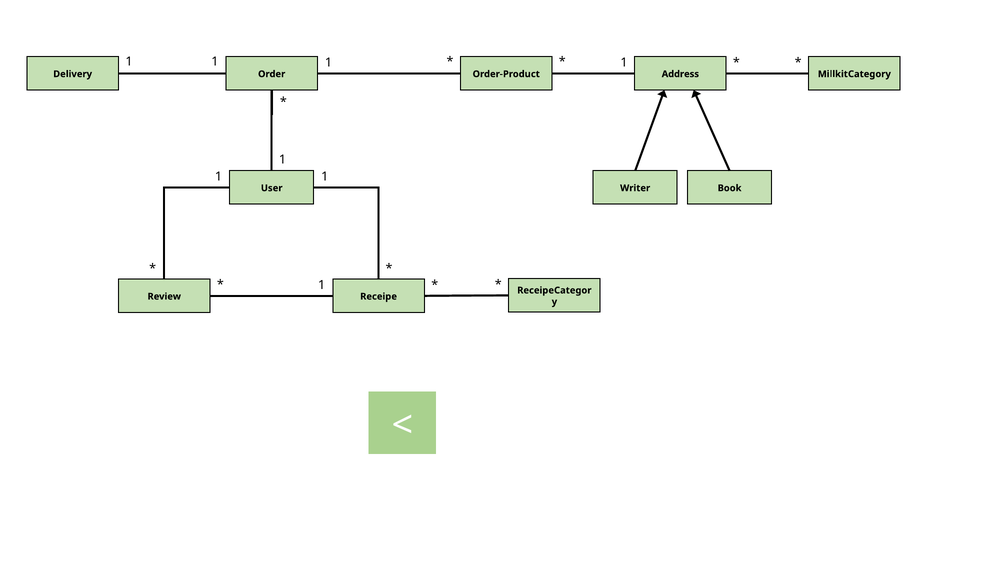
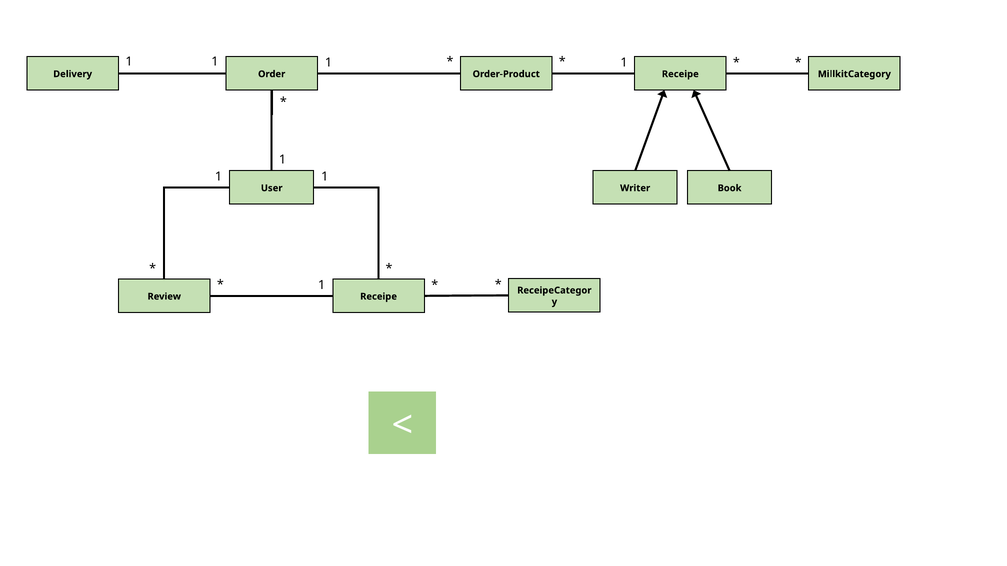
Order-Product Address: Address -> Receipe (680, 74)
